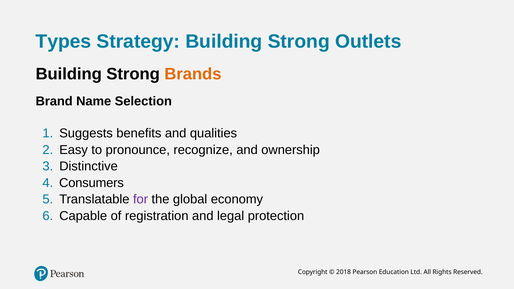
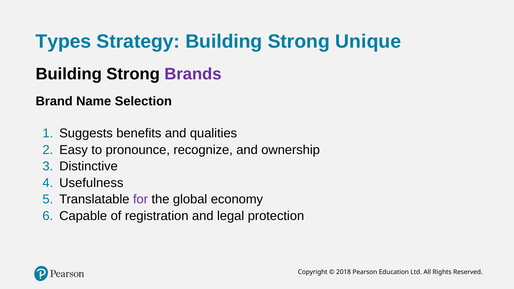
Outlets: Outlets -> Unique (368, 41)
Brands colour: orange -> purple (193, 74)
Consumers: Consumers -> Usefulness (91, 183)
